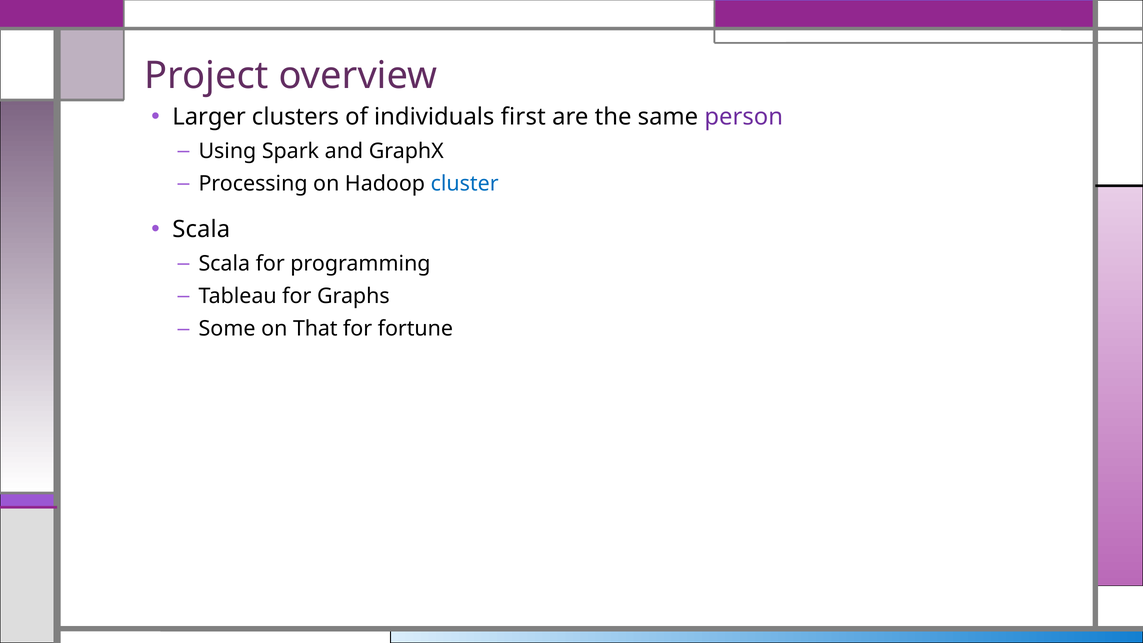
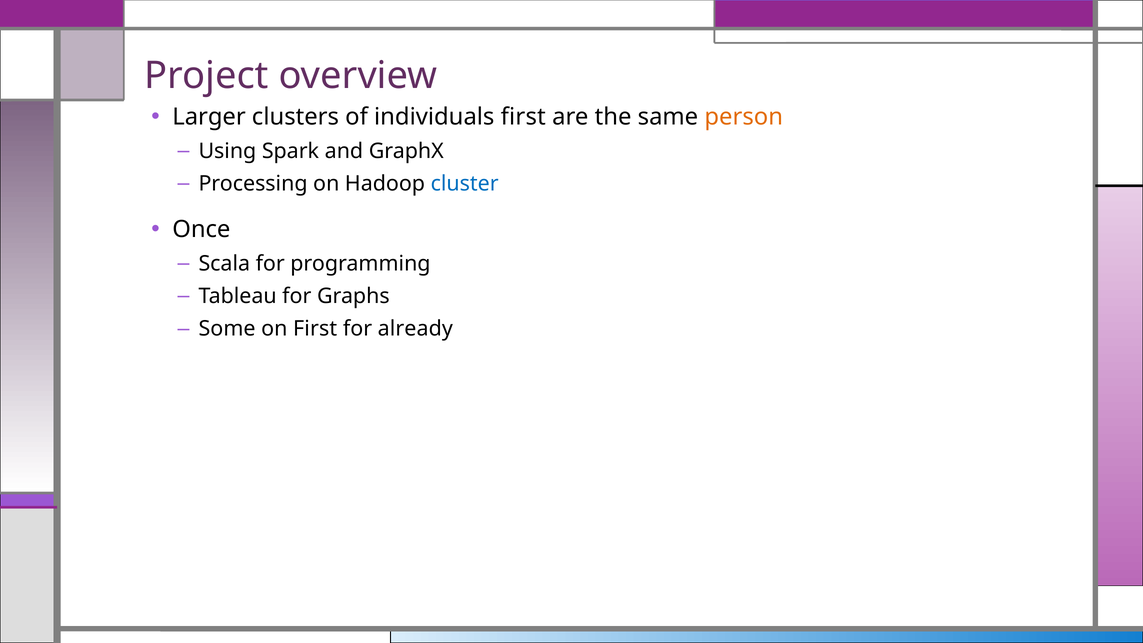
person colour: purple -> orange (744, 117)
Scala: Scala -> Once (201, 230)
on That: That -> First (315, 329)
fortune: fortune -> already (415, 329)
